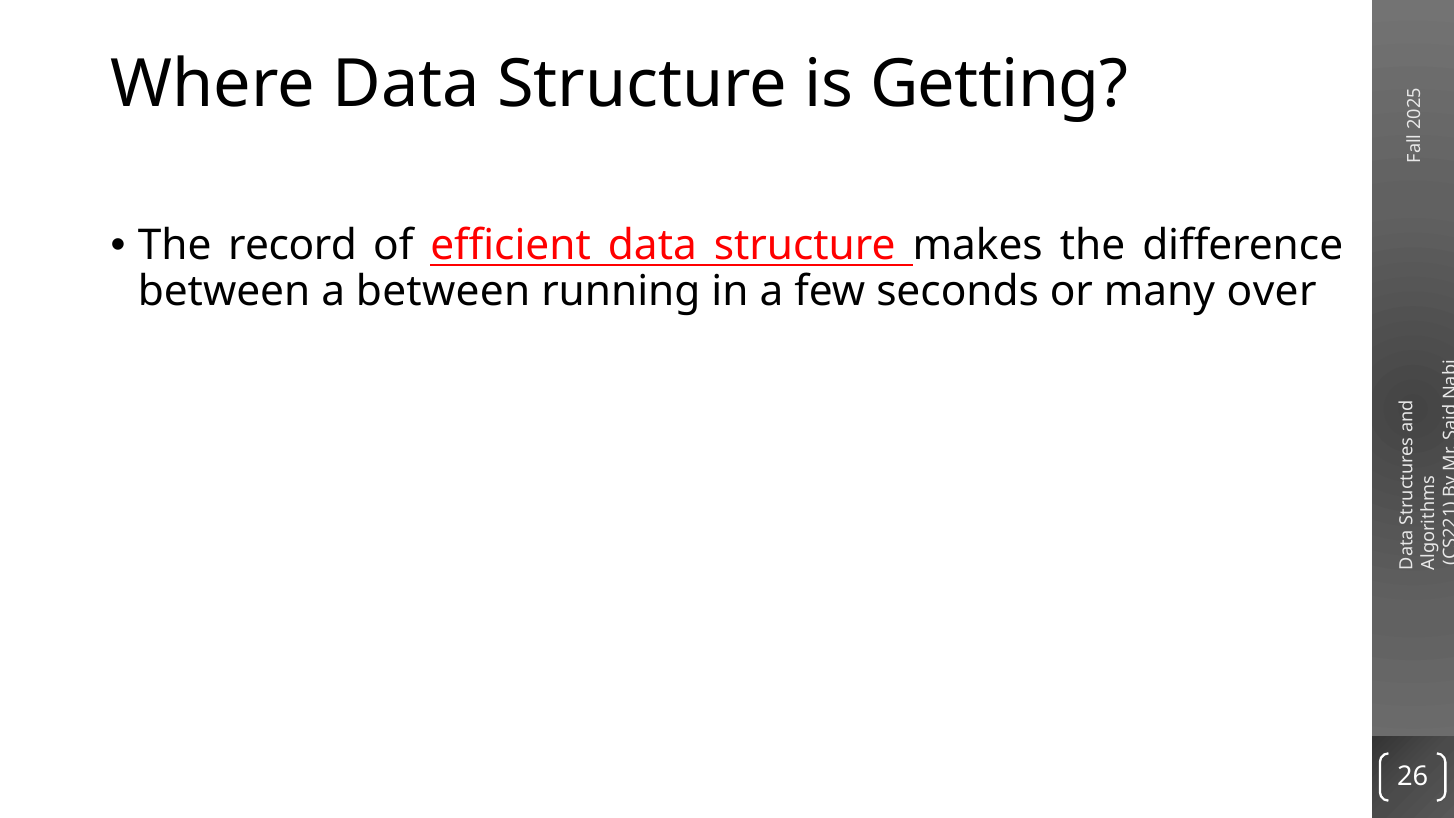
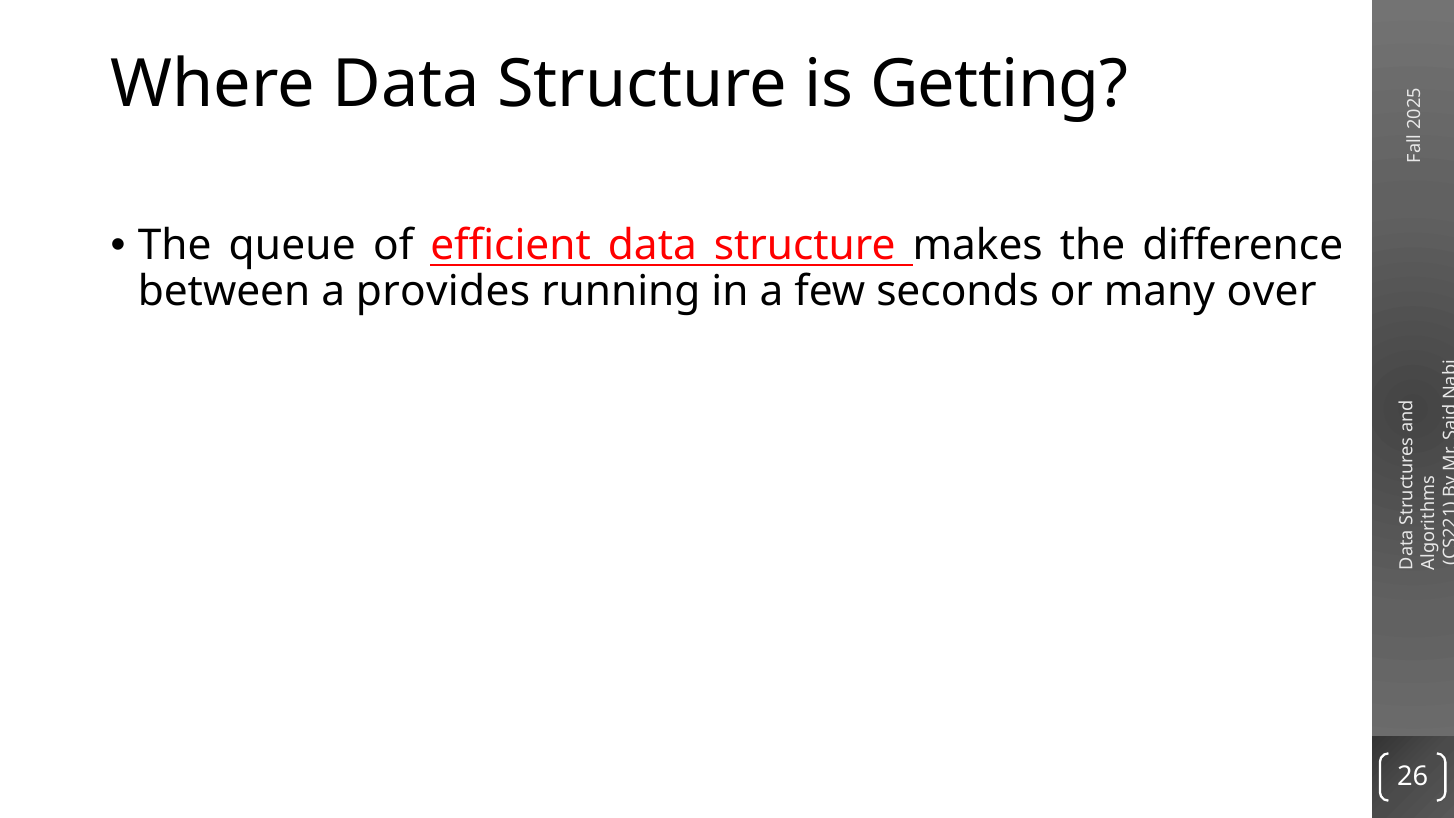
record: record -> queue (292, 246)
a between: between -> provides (443, 292)
